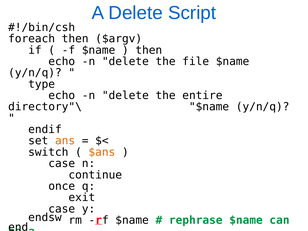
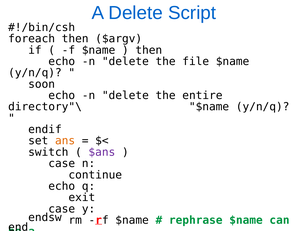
type: type -> soon (42, 84)
$ans colour: orange -> purple (102, 152)
once: once -> echo (62, 186)
